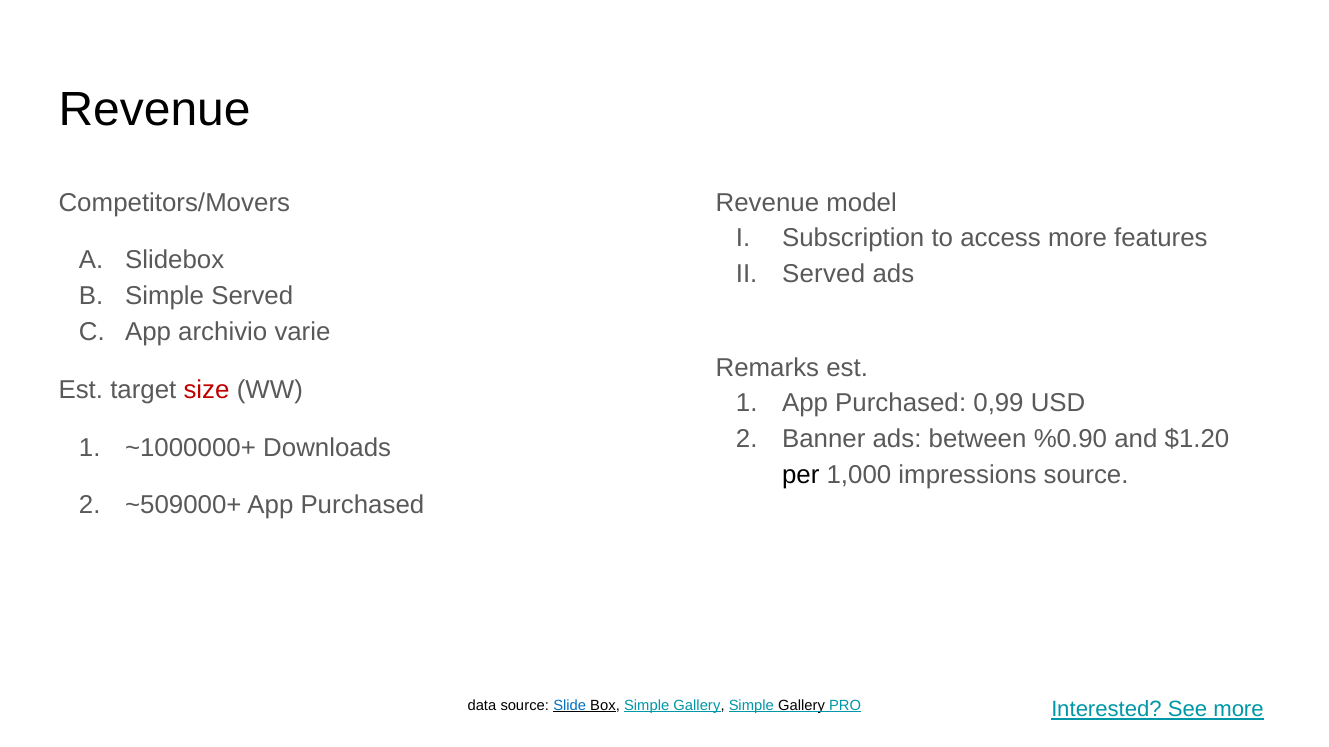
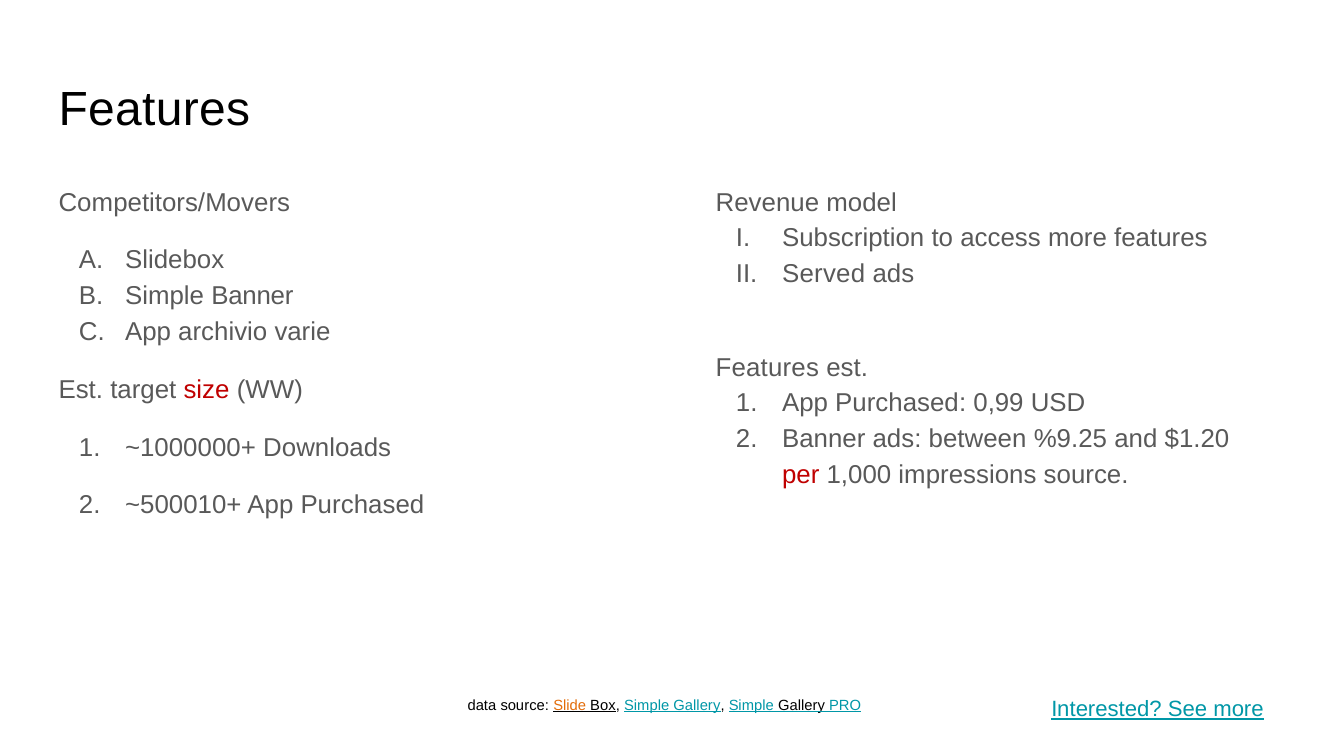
Revenue: Revenue -> Features (154, 110)
Simple Served: Served -> Banner (252, 296)
Remarks: Remarks -> Features (767, 368)
%0.90: %0.90 -> %9.25 (1070, 439)
per colour: black -> red (801, 475)
~509000+: ~509000+ -> ~500010+ (183, 506)
Slide colour: blue -> orange (570, 706)
